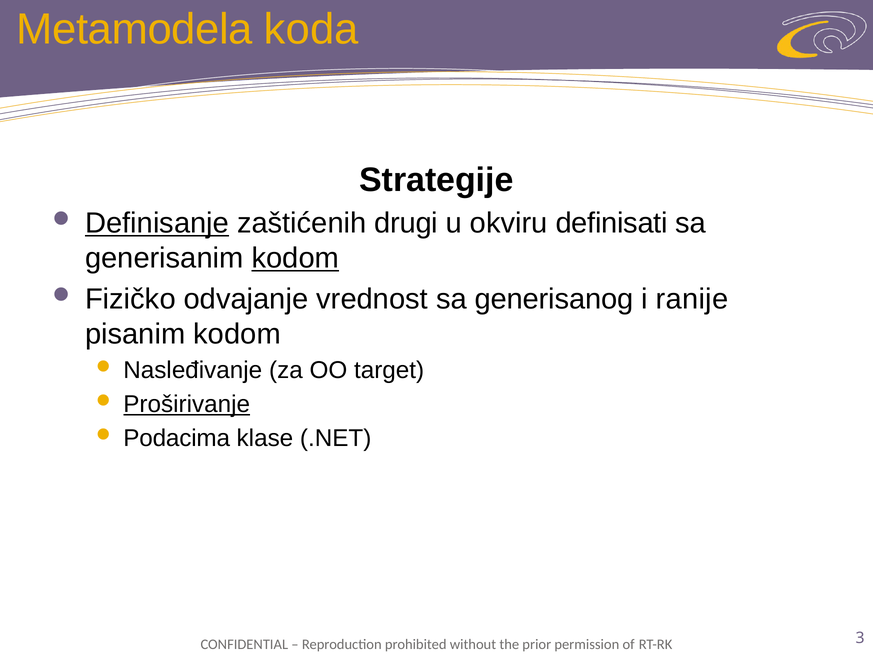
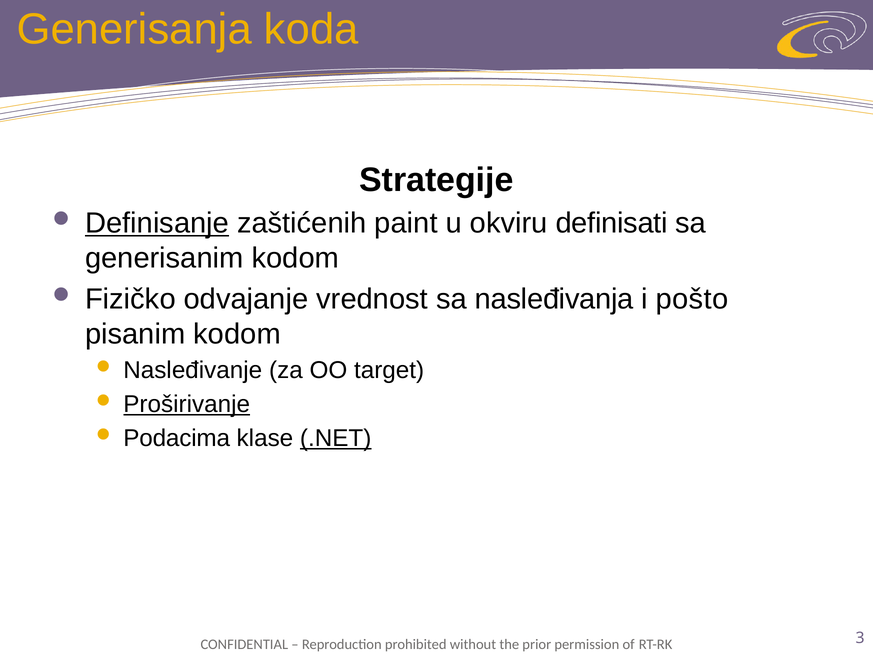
Metamodela: Metamodela -> Generisanja (134, 29)
drugi: drugi -> paint (406, 223)
kodom underline: present -> none (295, 258)
generisanog: generisanog -> nasleđivanja (554, 299)
ranije: ranije -> pošto (692, 299)
.NET underline: none -> present (336, 438)
